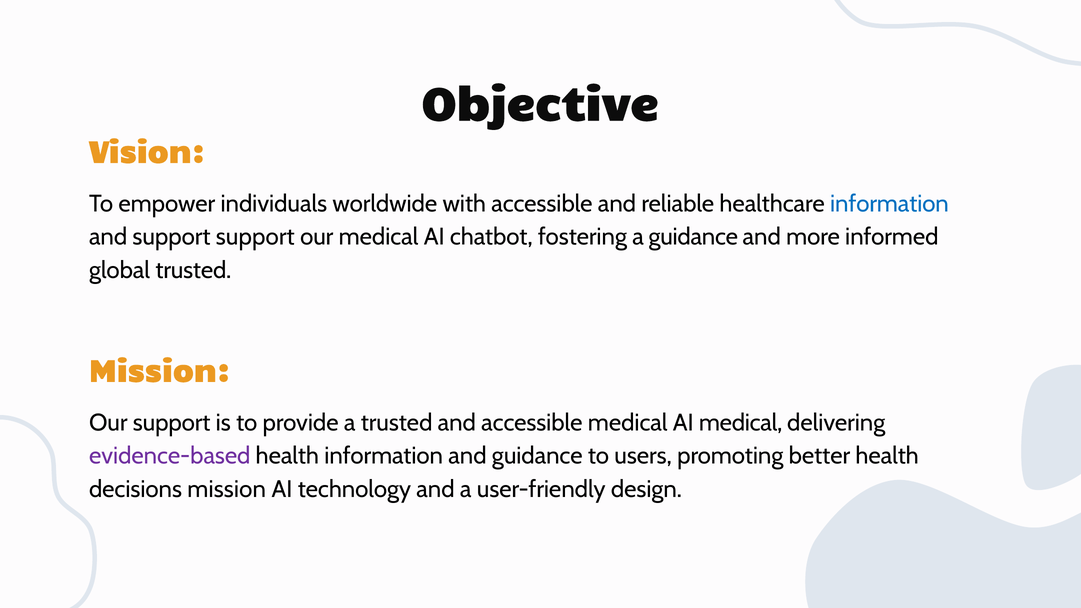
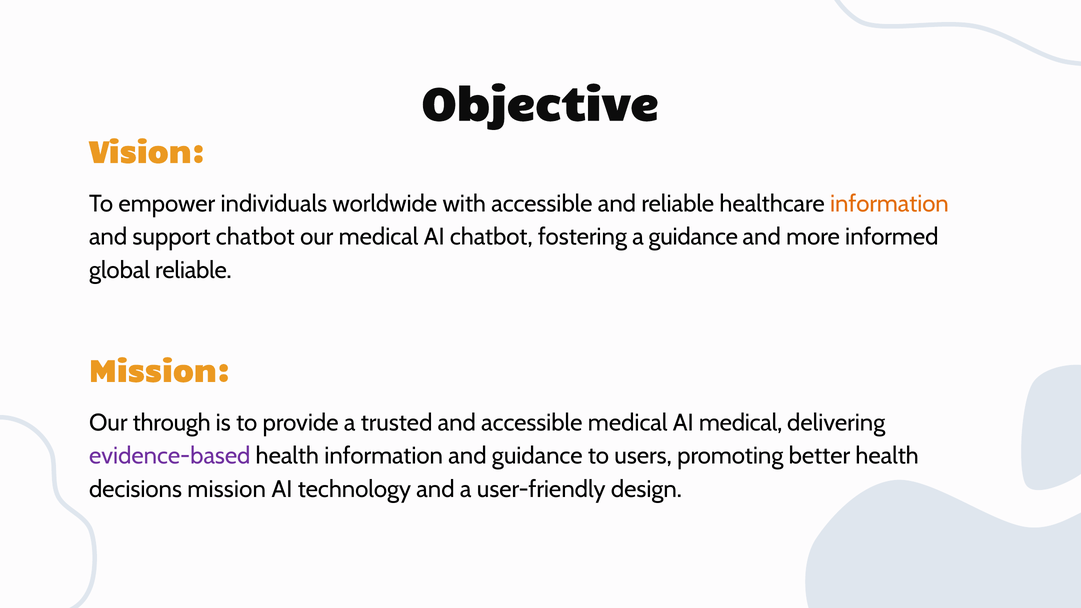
information colour: blue -> orange (889, 204)
support support: support -> chatbot (255, 237)
global trusted: trusted -> reliable (193, 270)
Our support: support -> through (172, 423)
